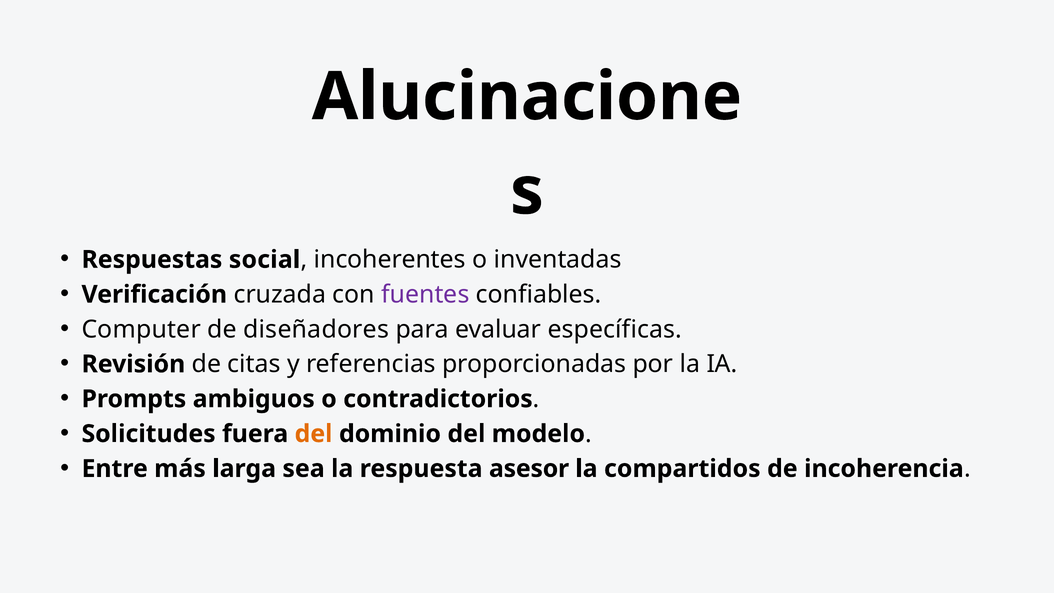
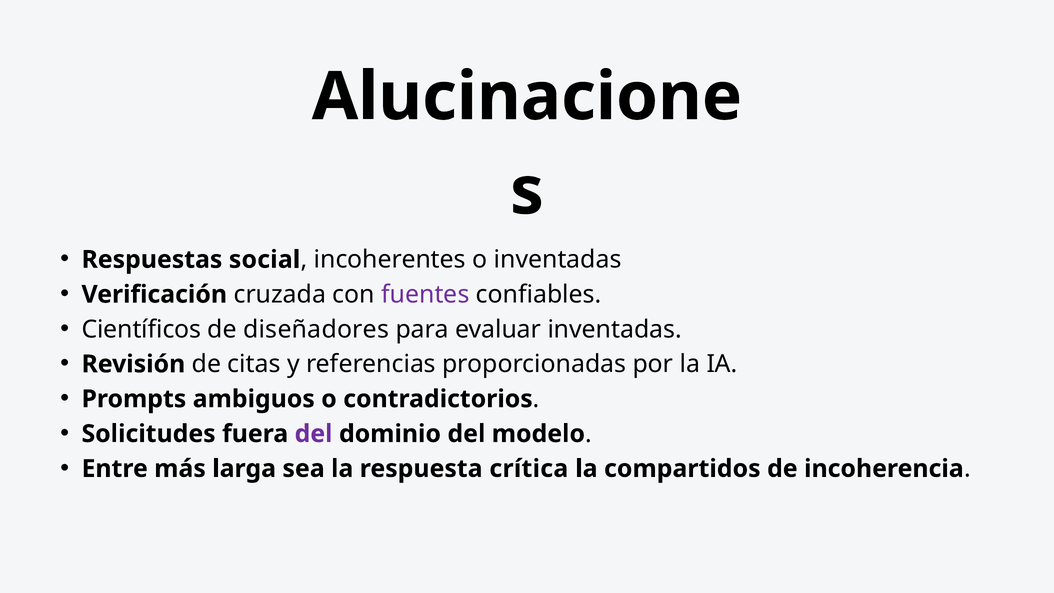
Computer: Computer -> Científicos (141, 329)
evaluar específicas: específicas -> inventadas (615, 329)
del colour: orange -> purple (314, 434)
asesor: asesor -> crítica (529, 469)
